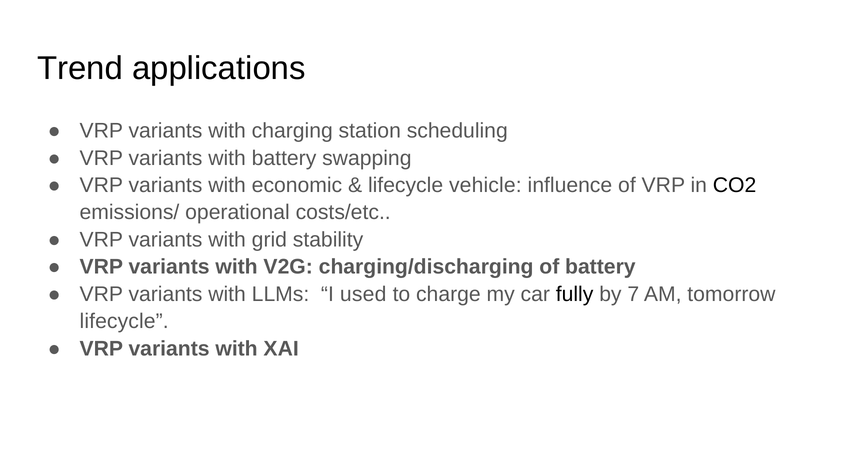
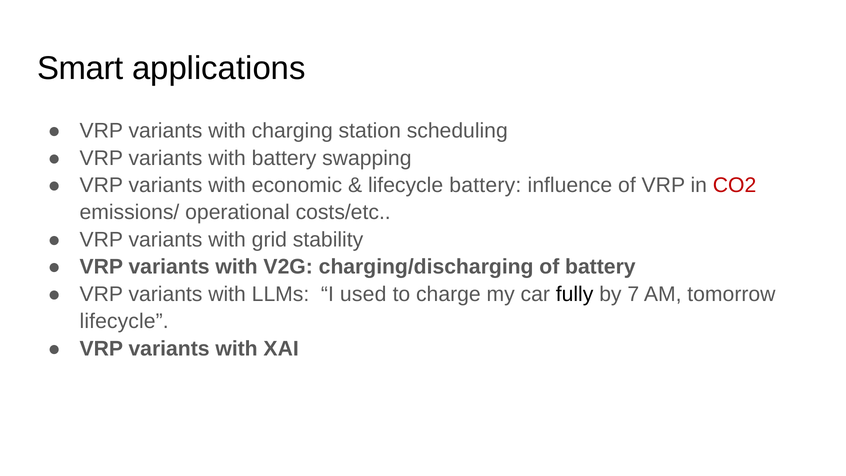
Trend: Trend -> Smart (80, 69)
lifecycle vehicle: vehicle -> battery (485, 185)
CO2 colour: black -> red (735, 185)
